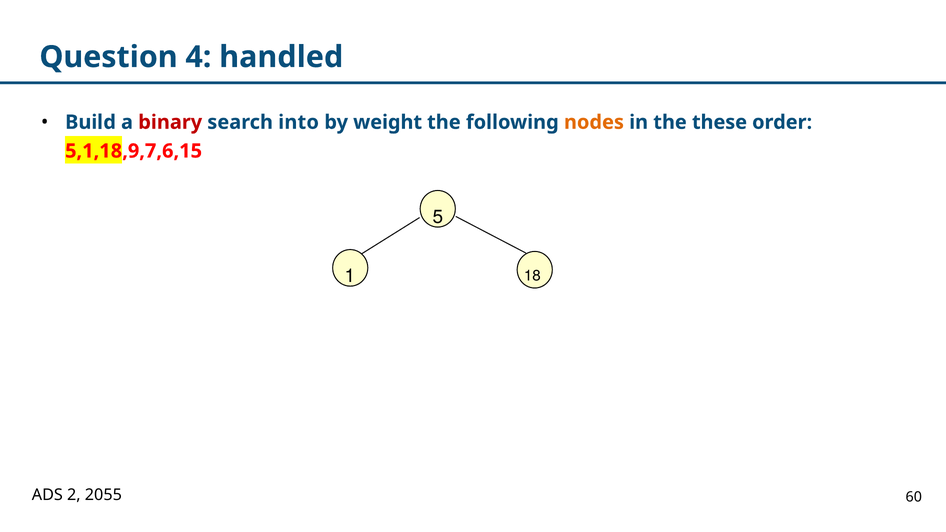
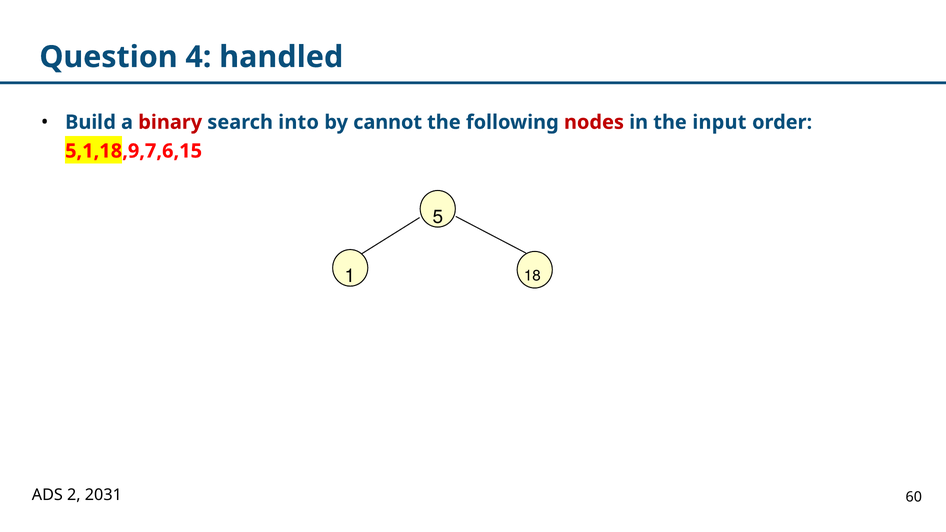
weight: weight -> cannot (388, 122)
nodes colour: orange -> red (594, 122)
these: these -> input (719, 122)
2055: 2055 -> 2031 (103, 495)
